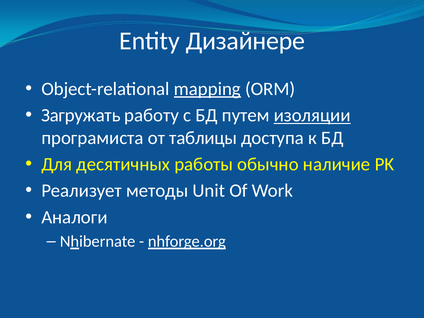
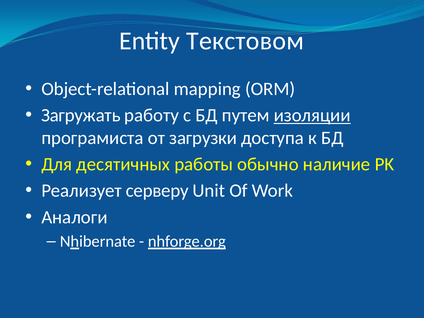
Дизайнере: Дизайнере -> Текстовом (245, 41)
mapping underline: present -> none (207, 89)
таблицы: таблицы -> загрузки (203, 138)
методы: методы -> серверу (157, 191)
